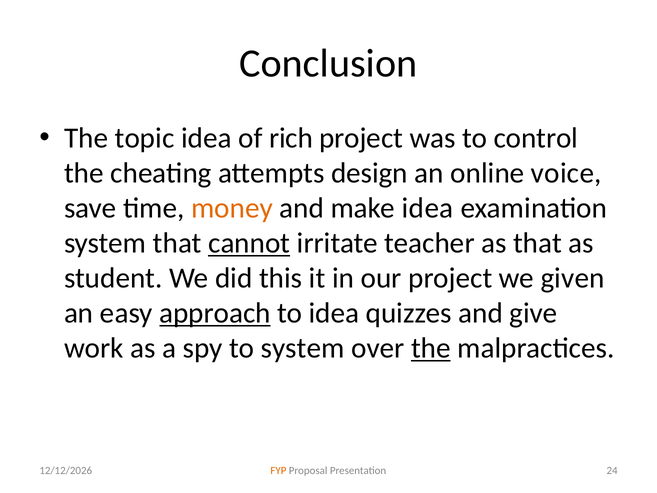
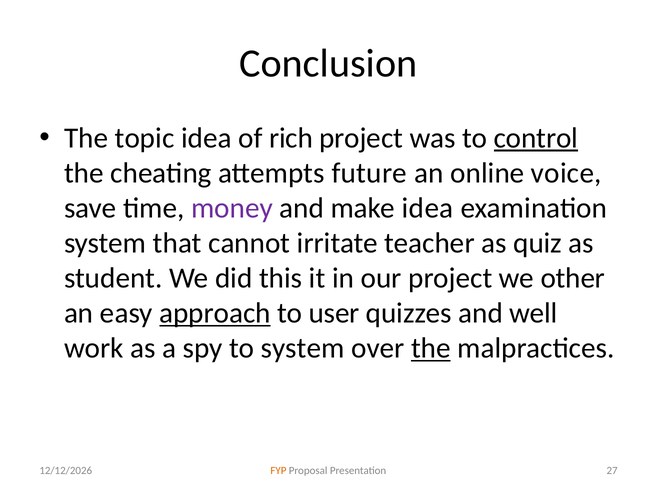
control underline: none -> present (536, 138)
design: design -> future (369, 173)
money colour: orange -> purple (232, 208)
cannot underline: present -> none (249, 243)
as that: that -> quiz (538, 243)
given: given -> other (573, 278)
to idea: idea -> user (334, 313)
give: give -> well (533, 313)
24: 24 -> 27 (612, 470)
